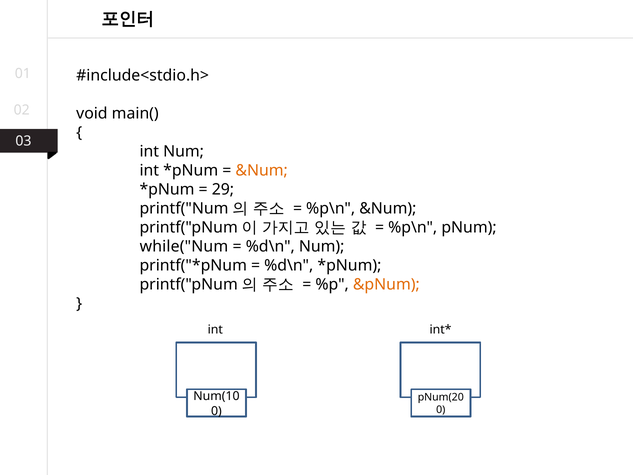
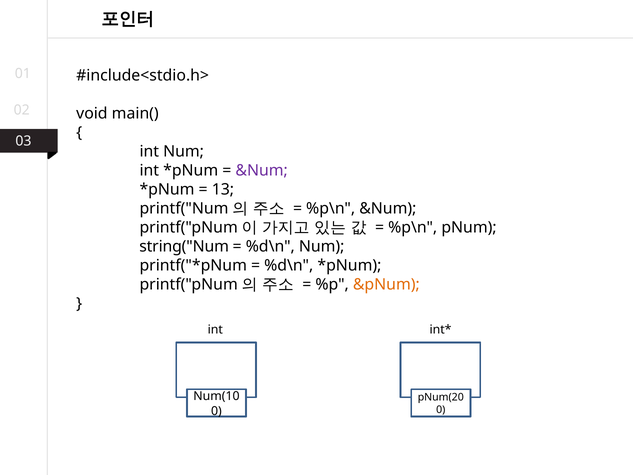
&Num colour: orange -> purple (262, 171)
29: 29 -> 13 (223, 190)
while("Num: while("Num -> string("Num (184, 247)
